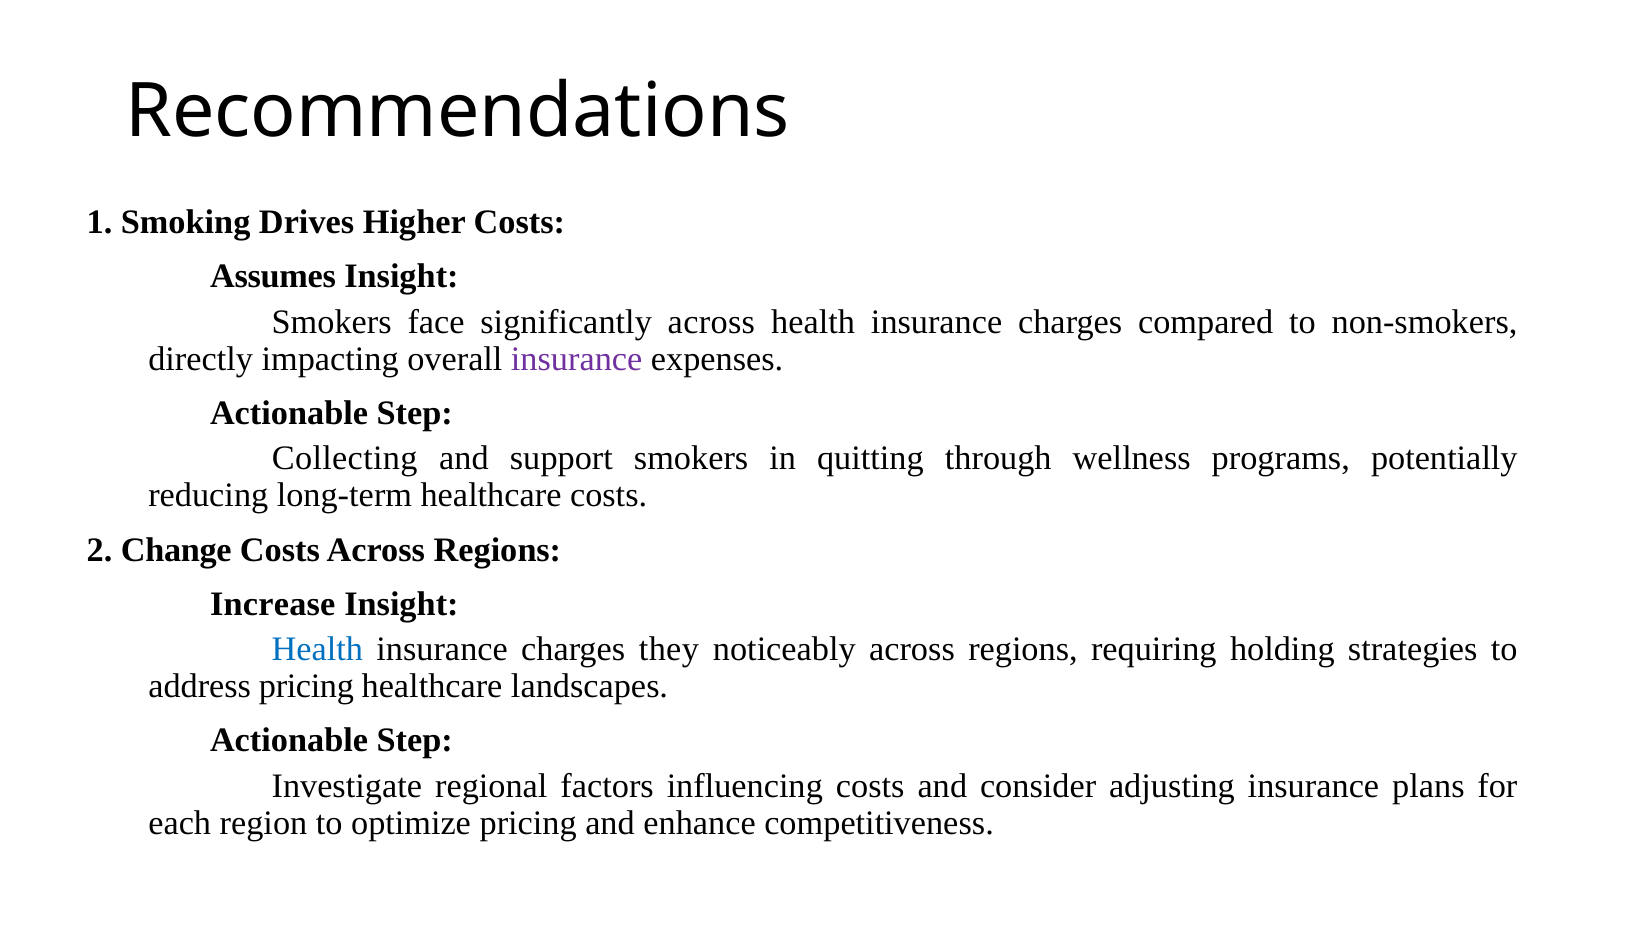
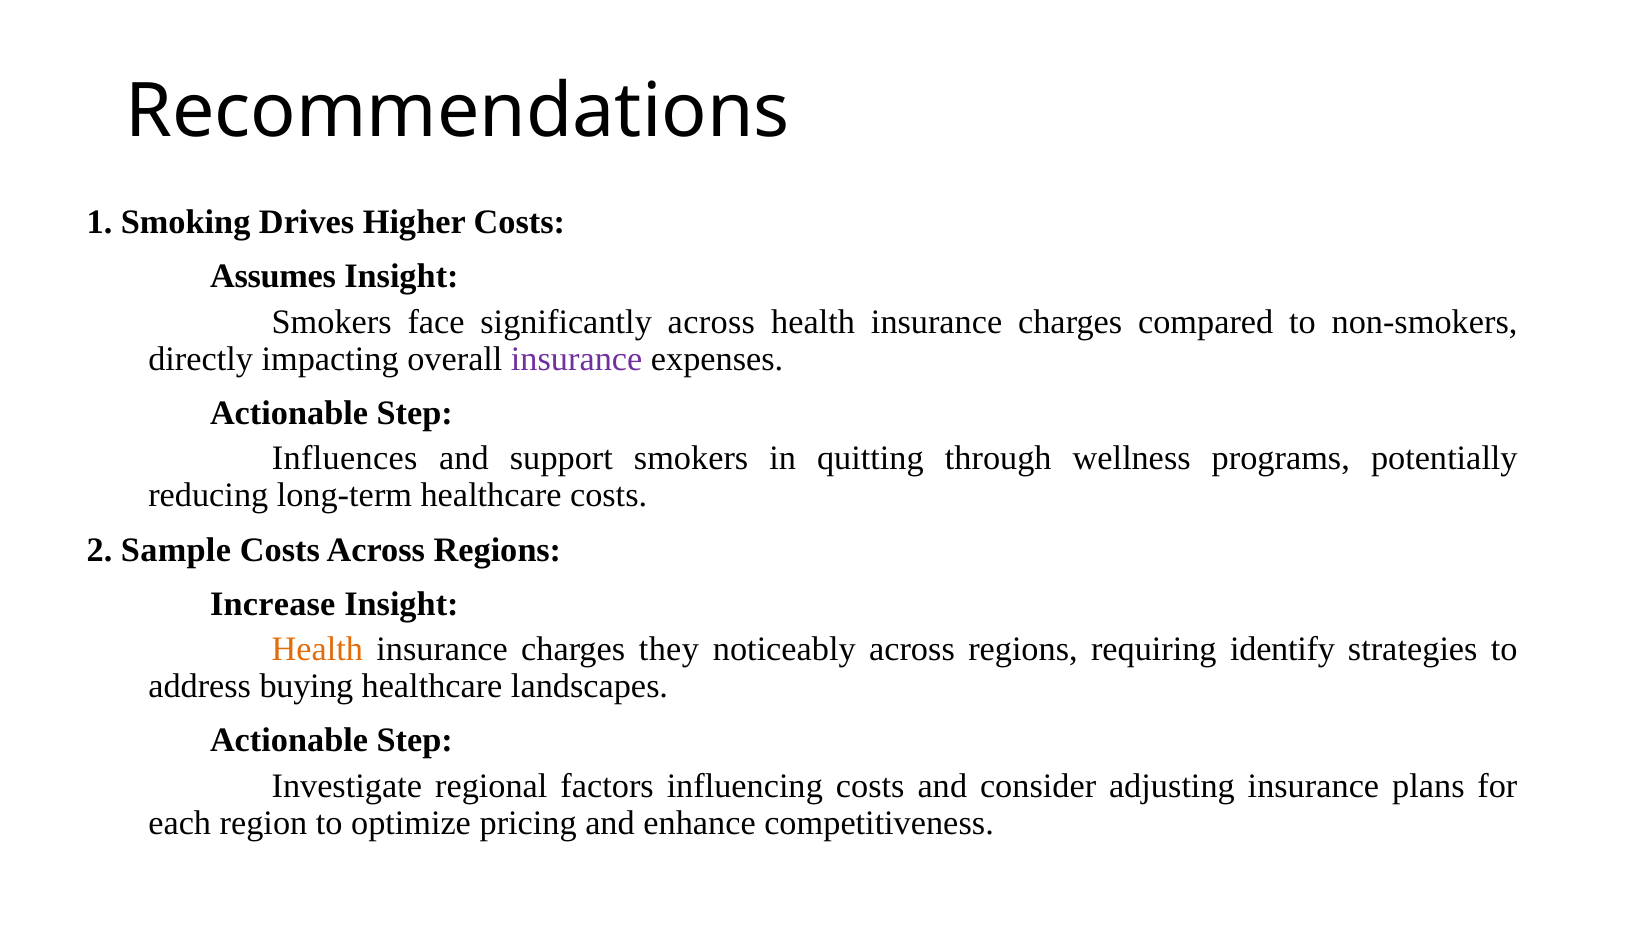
Collecting: Collecting -> Influences (345, 458)
Change: Change -> Sample (176, 550)
Health colour: blue -> orange (317, 649)
holding: holding -> identify (1283, 649)
address pricing: pricing -> buying (306, 686)
